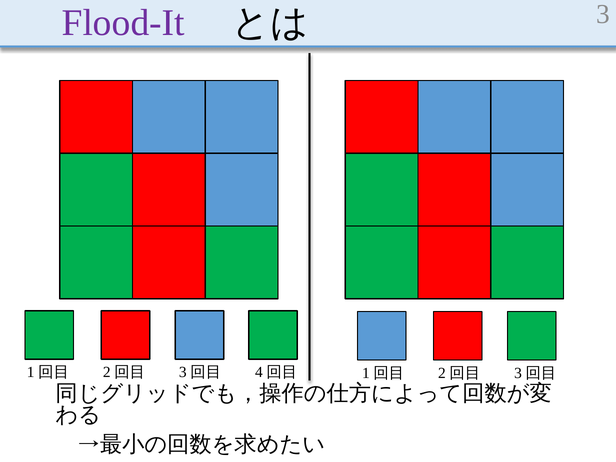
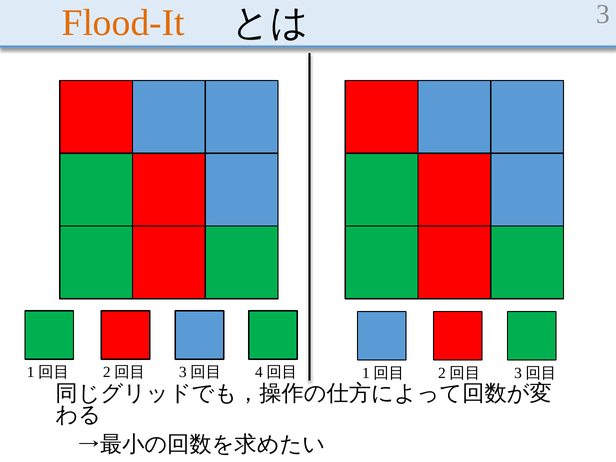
Flood-It colour: purple -> orange (123, 23)
